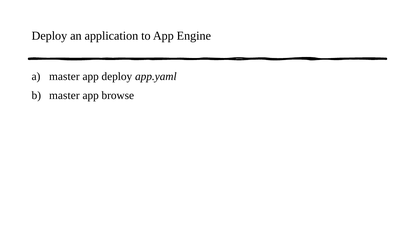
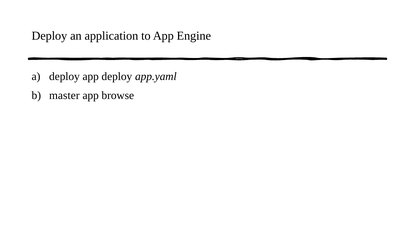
master: master -> deploy (64, 76)
